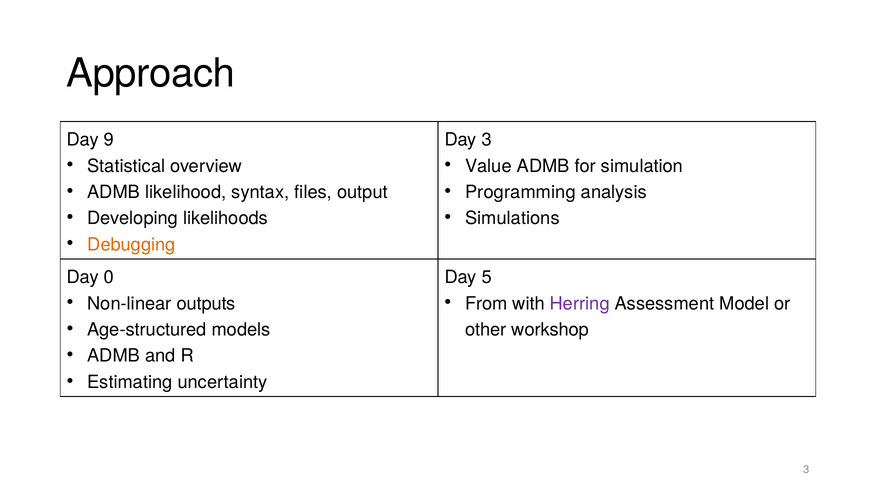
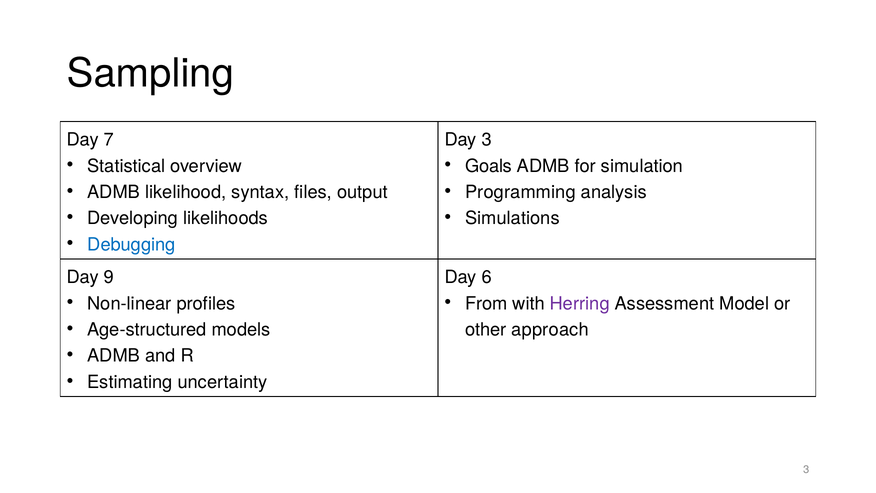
Approach: Approach -> Sampling (150, 74)
9: 9 -> 7 (109, 140)
Value: Value -> Goals (489, 166)
Debugging colour: orange -> blue (131, 244)
0: 0 -> 9 (109, 277)
5: 5 -> 6 (487, 277)
outputs: outputs -> profiles (206, 303)
workshop: workshop -> approach (550, 330)
